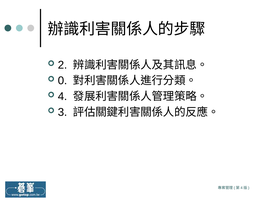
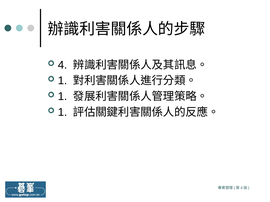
2: 2 -> 4 (63, 65)
0: 0 -> 1 (63, 81)
4: 4 -> 1 (63, 97)
3: 3 -> 1 (63, 112)
